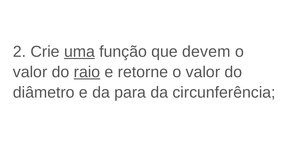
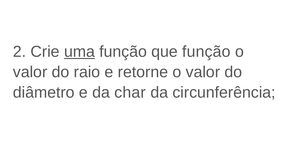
que devem: devem -> função (206, 52)
raio underline: present -> none (87, 72)
para: para -> char (130, 92)
